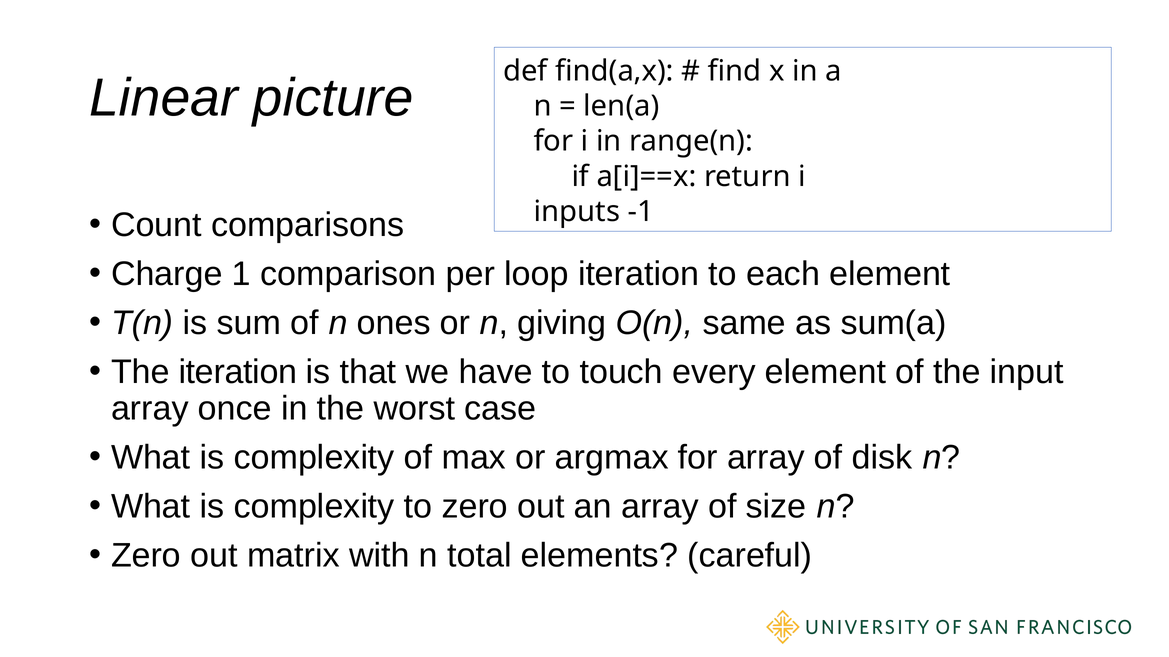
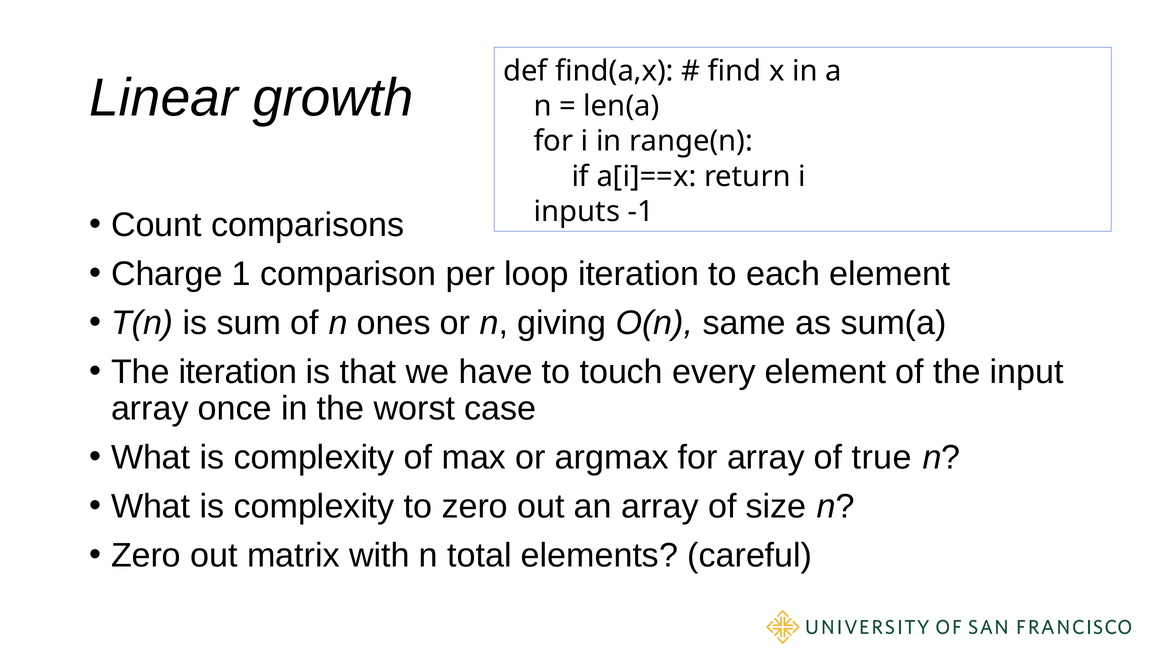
picture: picture -> growth (333, 98)
disk: disk -> true (882, 458)
